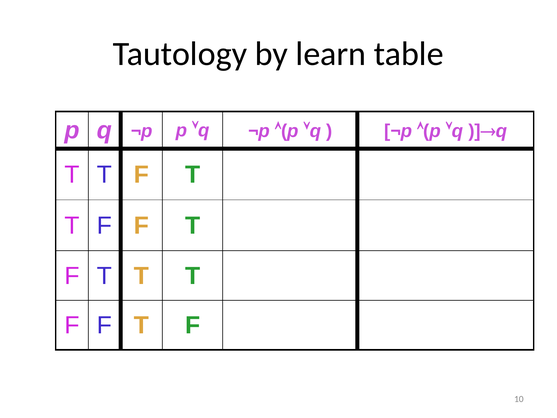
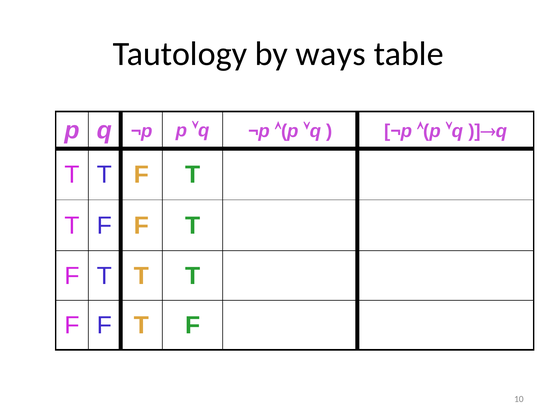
learn: learn -> ways (331, 54)
